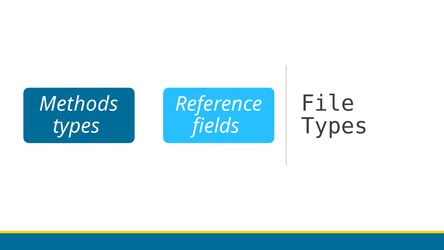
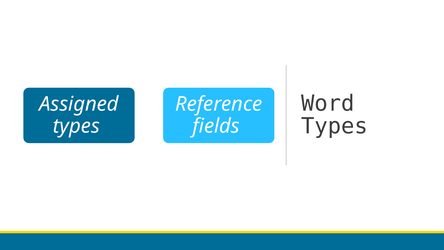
File: File -> Word (328, 103)
Methods: Methods -> Assigned (79, 104)
